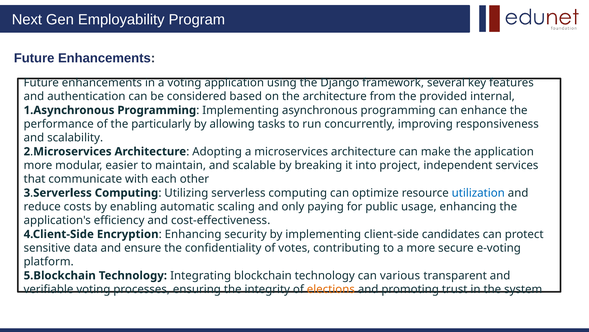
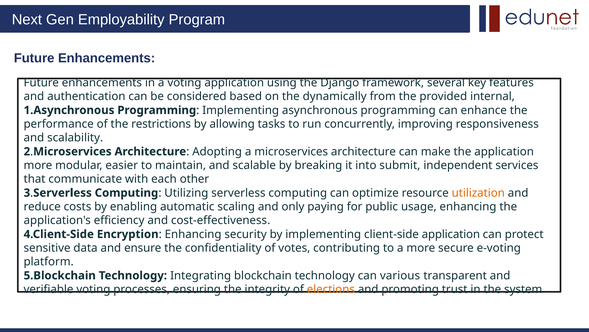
the architecture: architecture -> dynamically (335, 96)
particularly: particularly -> restrictions (161, 124)
project: project -> submit (400, 165)
utilization colour: blue -> orange (478, 193)
client-side candidates: candidates -> application (451, 234)
